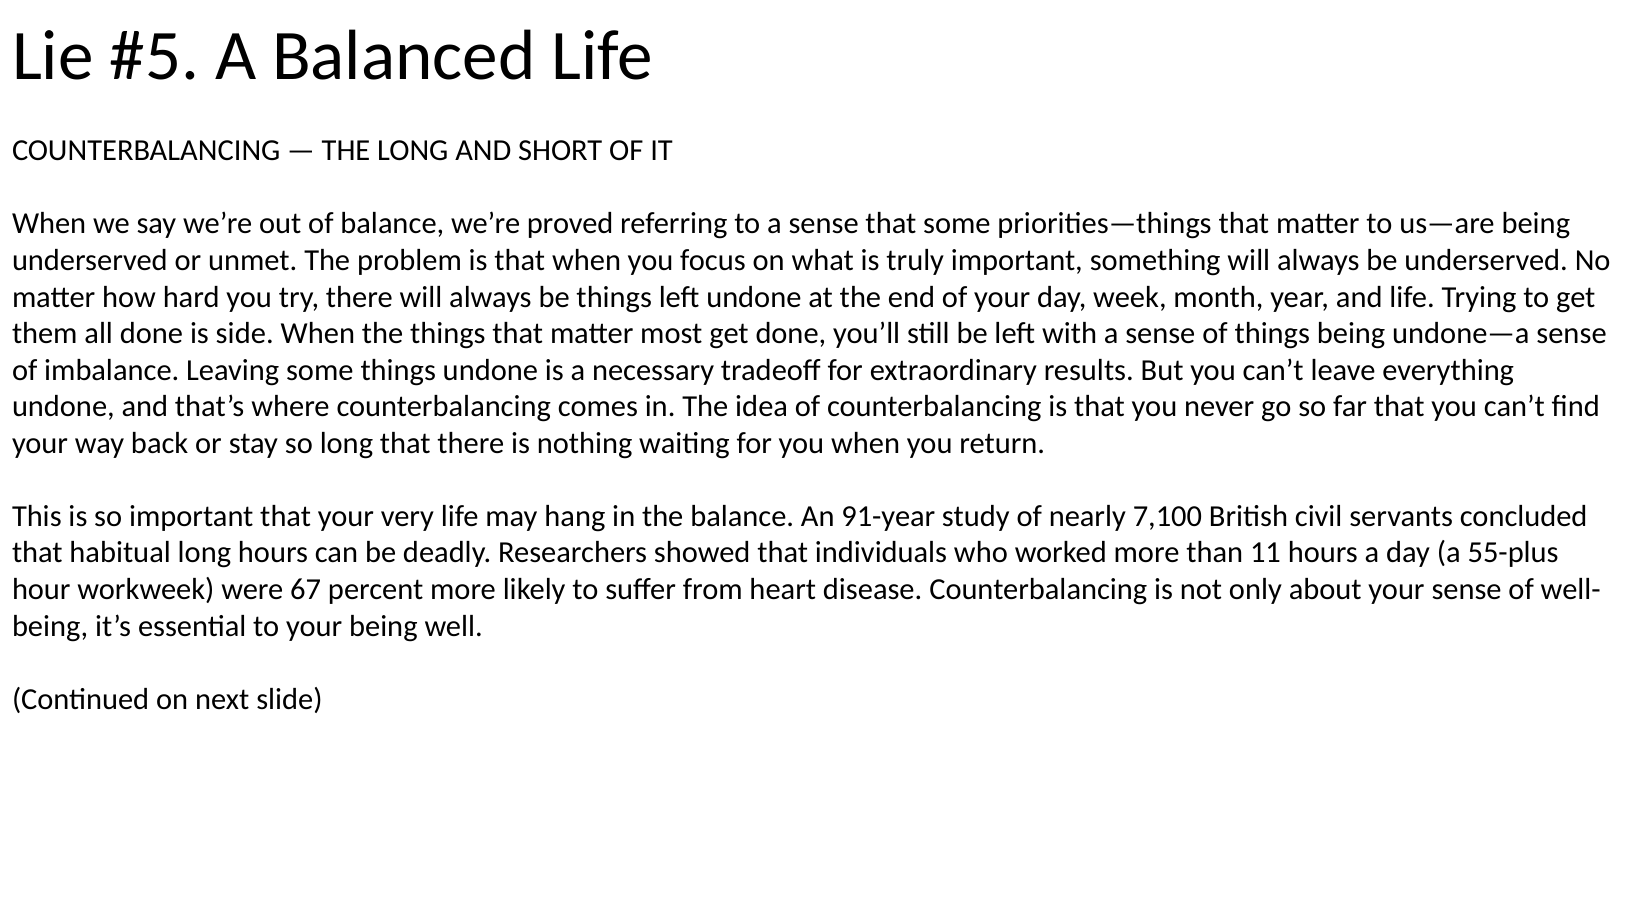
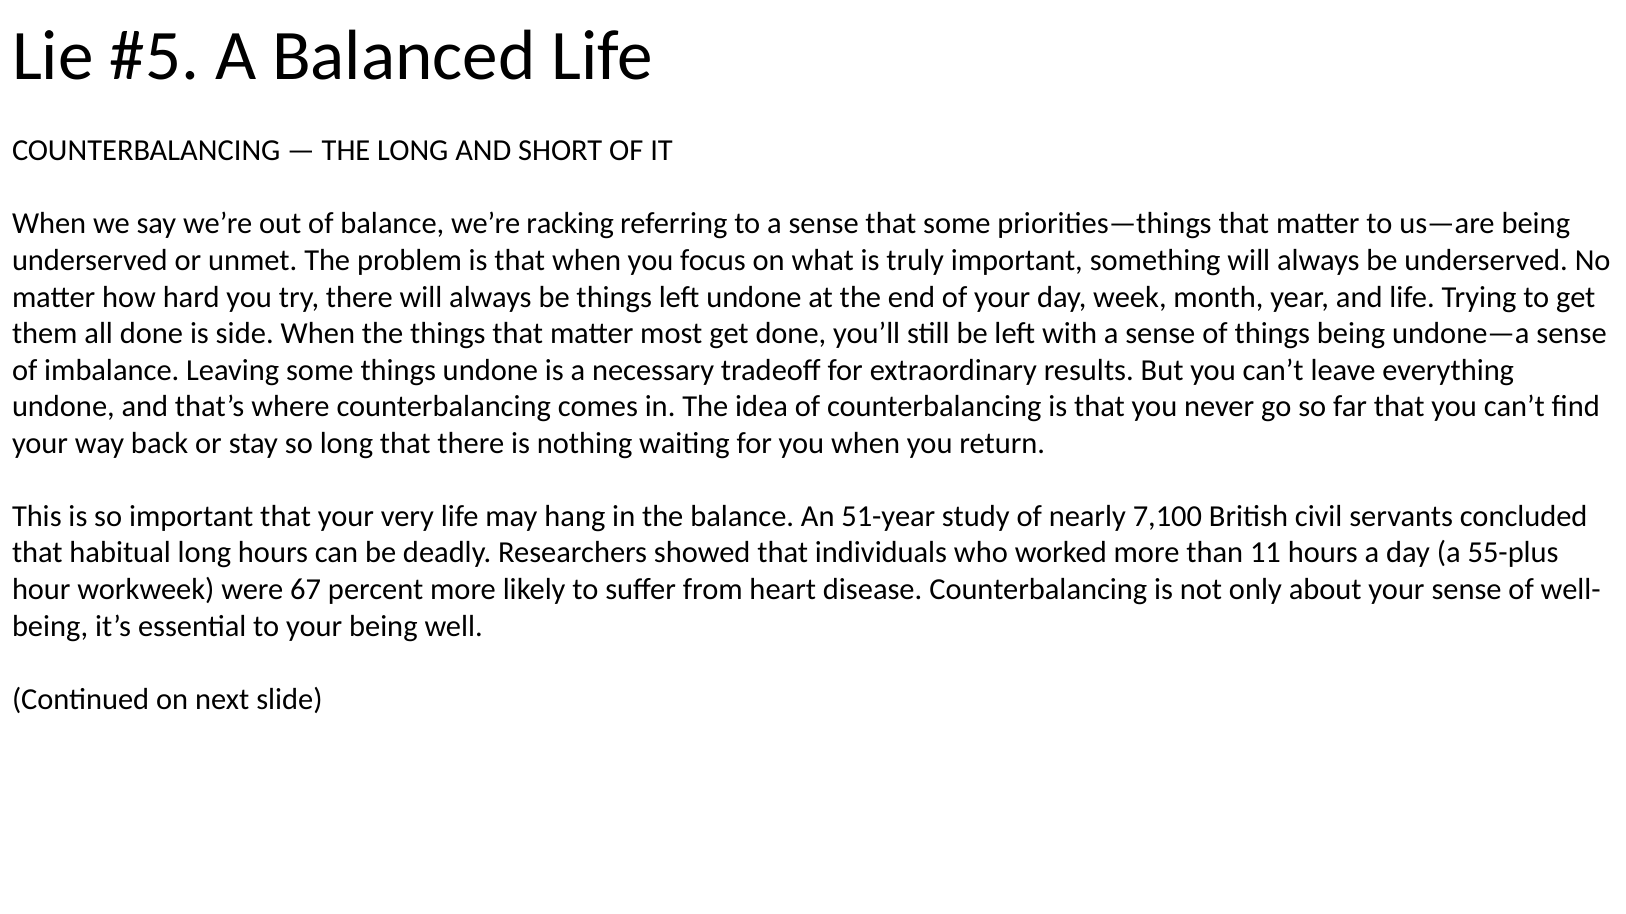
proved: proved -> racking (570, 224)
91-year: 91-year -> 51-year (888, 517)
